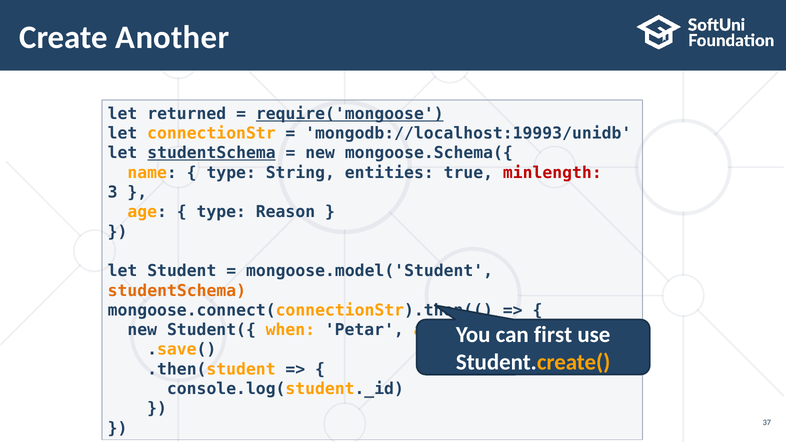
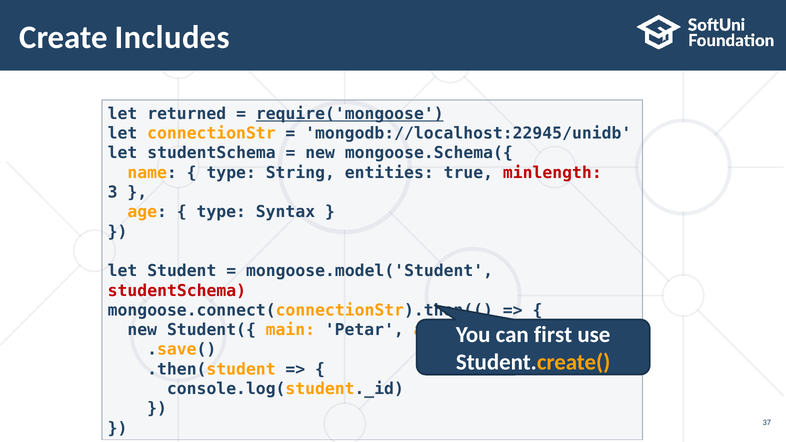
Another: Another -> Includes (172, 37)
mongodb://localhost:19993/unidb: mongodb://localhost:19993/unidb -> mongodb://localhost:22945/unidb (468, 133)
studentSchema underline: present -> none (211, 153)
Reason: Reason -> Syntax (285, 212)
studentSchema colour: orange -> red (177, 291)
when: when -> main (290, 330)
